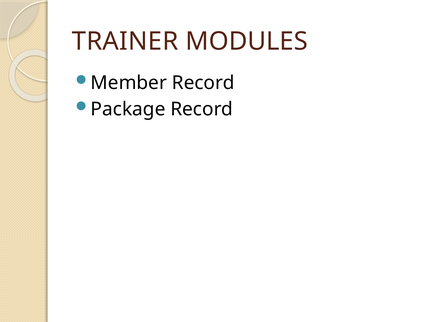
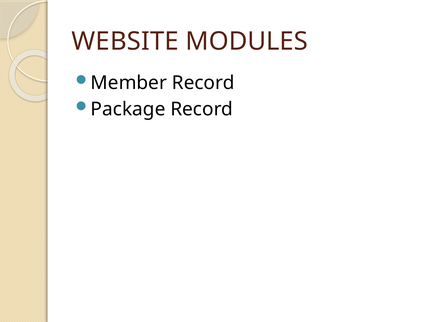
TRAINER: TRAINER -> WEBSITE (125, 41)
